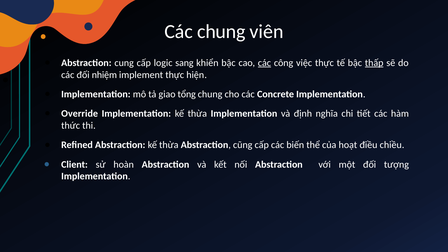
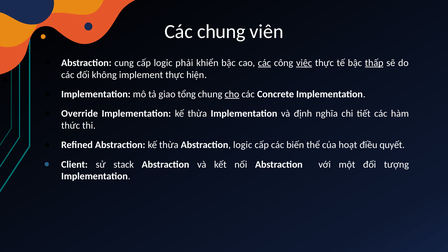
sang: sang -> phải (184, 63)
việc underline: none -> present (304, 63)
nhiệm: nhiệm -> không (104, 75)
cho underline: none -> present (232, 94)
Abstraction cũng: cũng -> logic (243, 145)
chiều: chiều -> quyết (392, 145)
hoàn: hoàn -> stack (124, 164)
